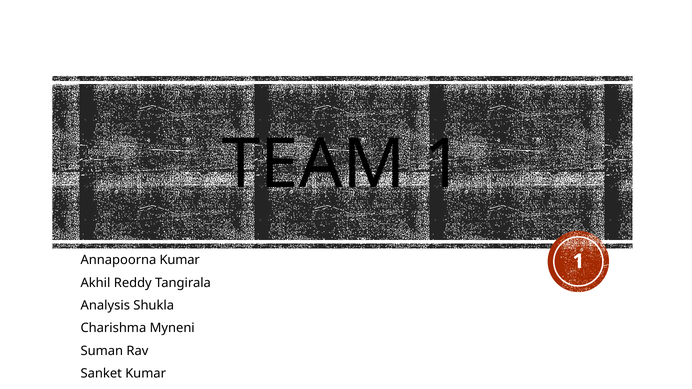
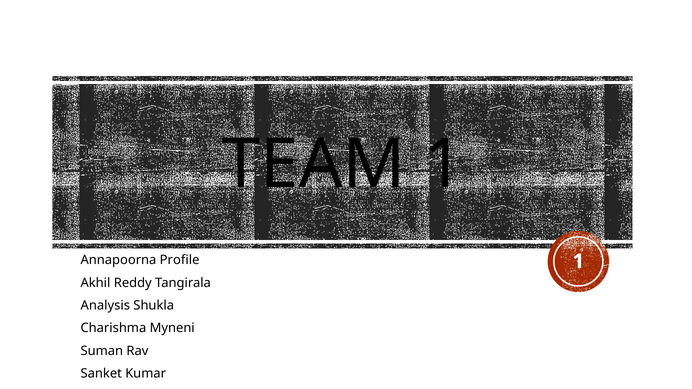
Annapoorna Kumar: Kumar -> Profile (180, 260)
